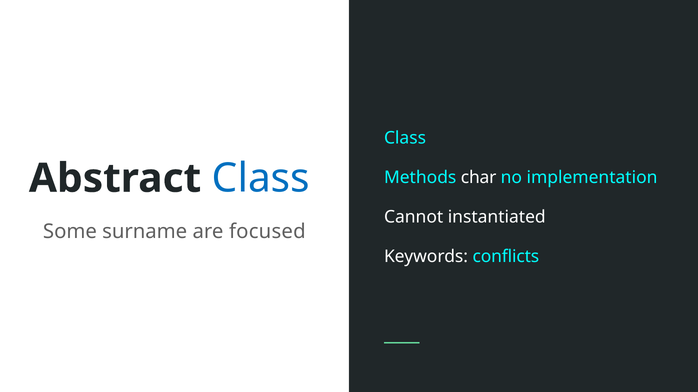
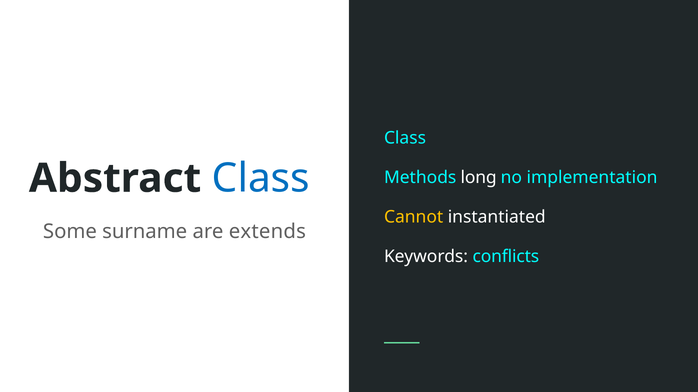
char: char -> long (479, 178)
Cannot colour: white -> yellow (414, 217)
focused: focused -> extends (267, 232)
